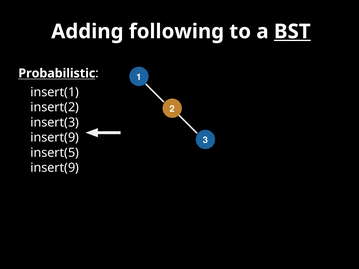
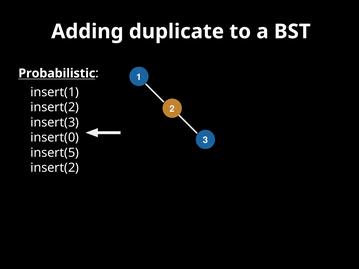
following: following -> duplicate (176, 32)
BST underline: present -> none (292, 32)
insert(9: insert(9 -> insert(0 (55, 138)
insert(9: insert(9 -> insert(2 (55, 168)
